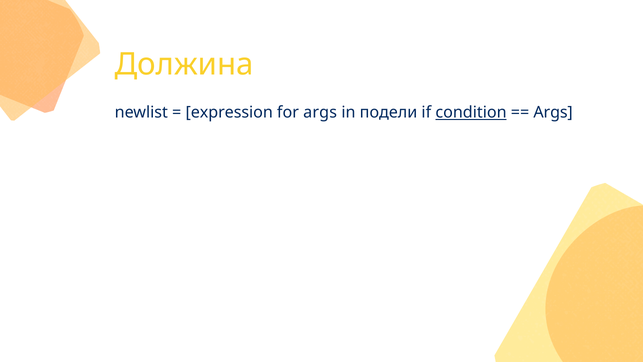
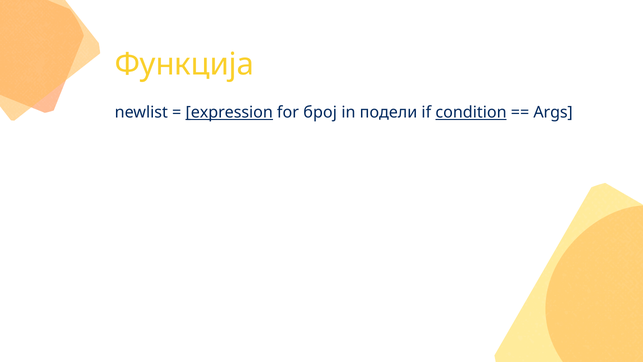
Должина: Должина -> Функција (184, 64)
expression underline: none -> present (229, 112)
for args: args -> број (320, 112)
